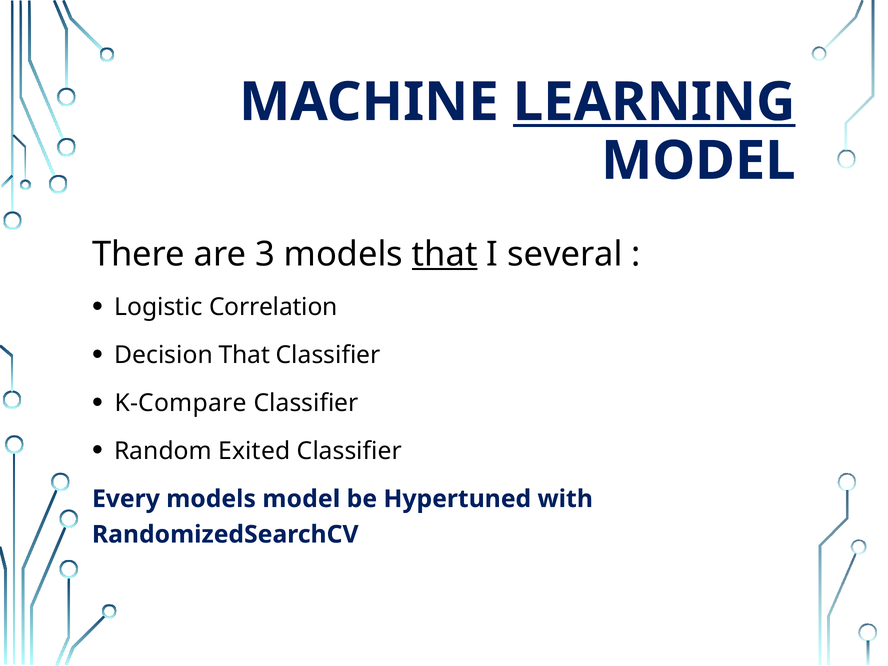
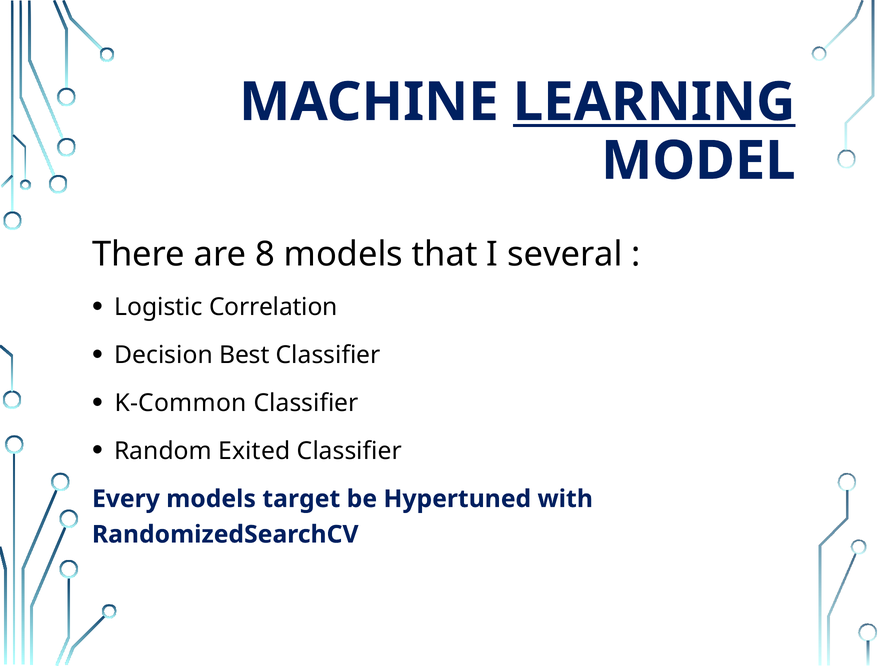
3: 3 -> 8 (265, 254)
that underline: present -> none (445, 254)
Decision That: That -> Best (244, 355)
K-Compare: K-Compare -> K-Common (181, 403)
models model: model -> target (301, 499)
